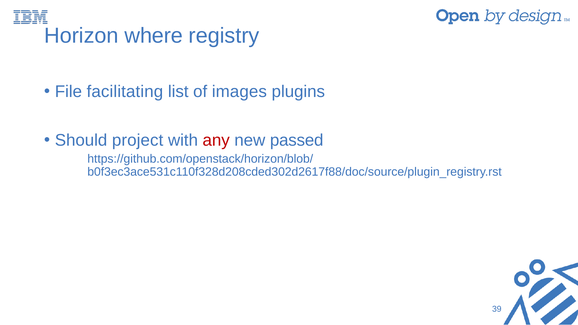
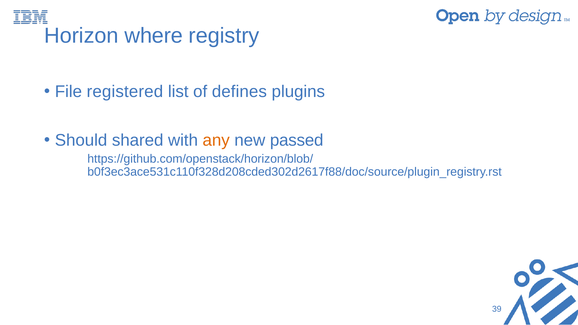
facilitating: facilitating -> registered (125, 92)
images: images -> defines (239, 92)
project: project -> shared (138, 140)
any colour: red -> orange (216, 140)
